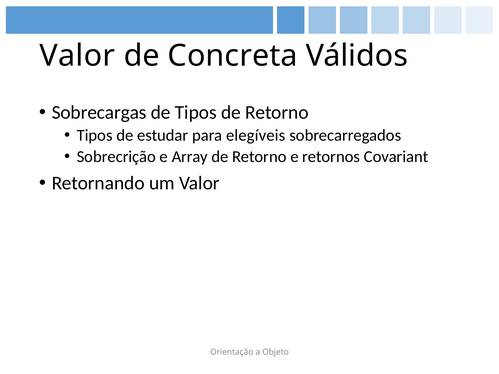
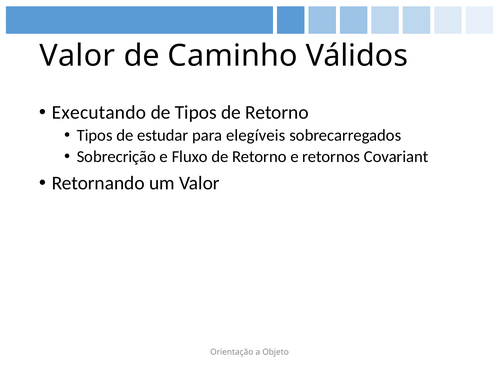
Concreta: Concreta -> Caminho (233, 56)
Sobrecargas: Sobrecargas -> Executando (99, 112)
Array: Array -> Fluxo (190, 157)
